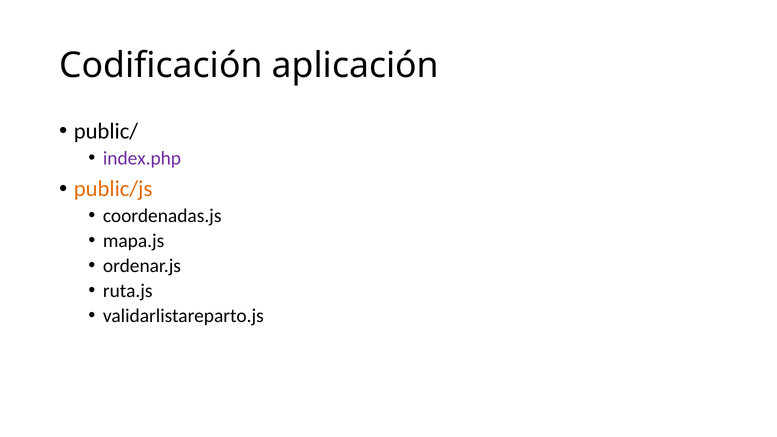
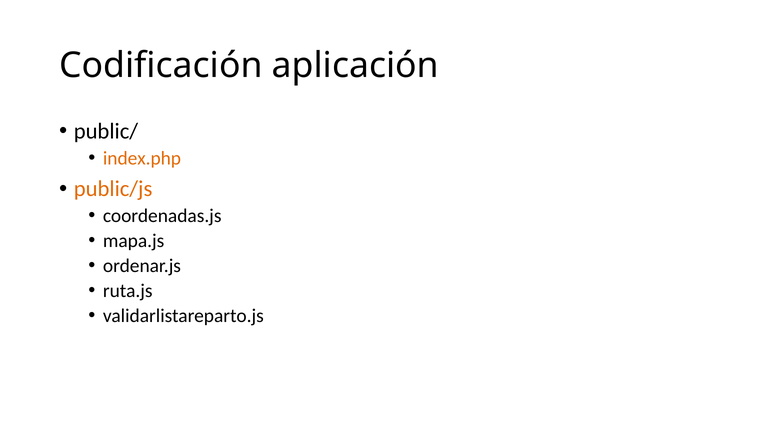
index.php colour: purple -> orange (142, 158)
